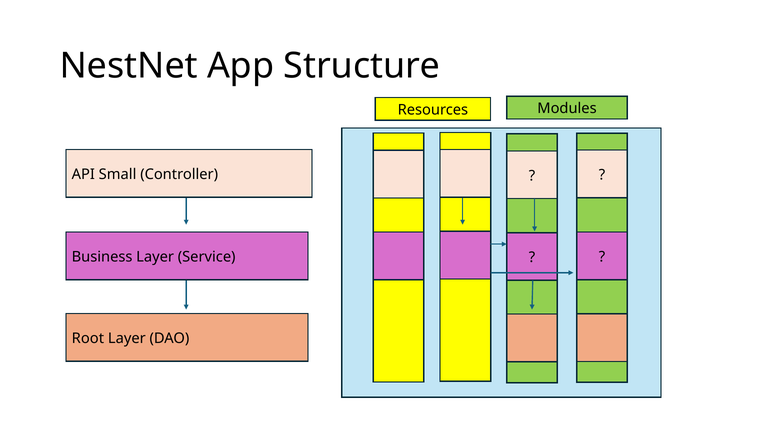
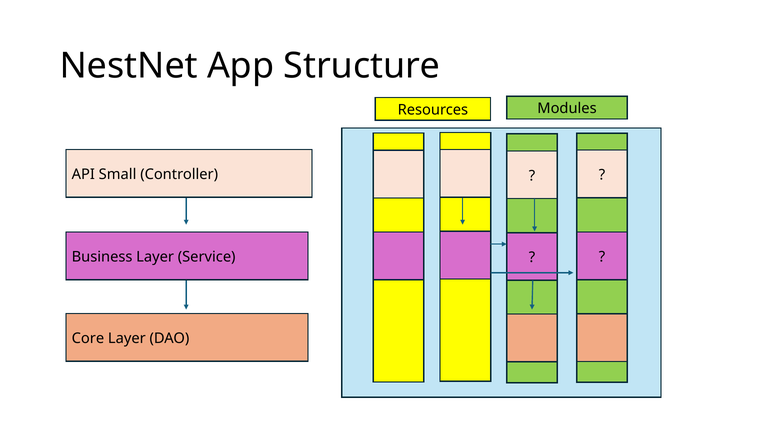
Root: Root -> Core (88, 338)
